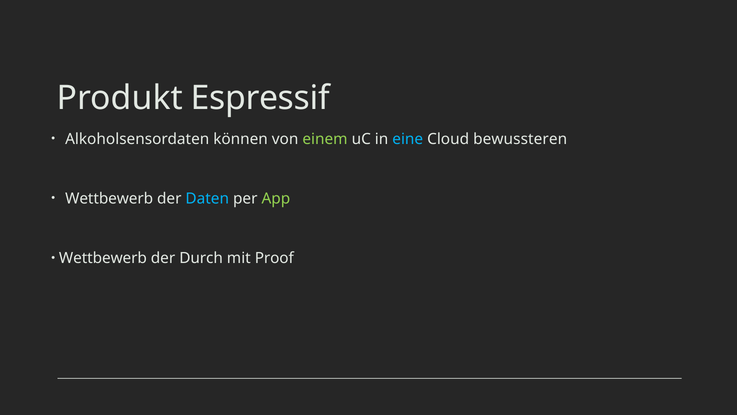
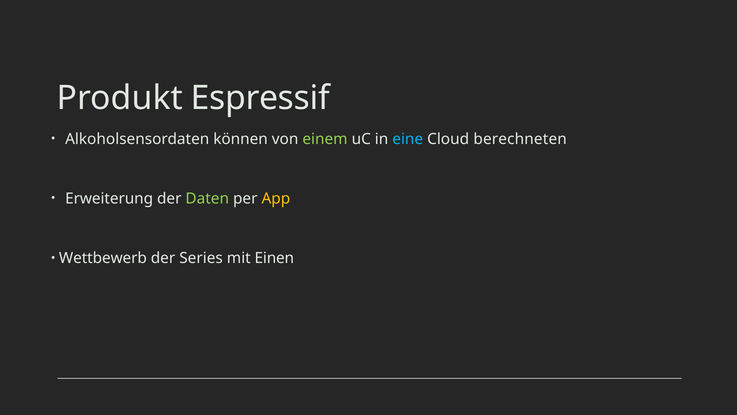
bewussteren: bewussteren -> berechneten (520, 139)
Wettbewerb: Wettbewerb -> Erweiterung (109, 199)
Daten colour: light blue -> light green (207, 199)
App colour: light green -> yellow (276, 199)
Durch: Durch -> Series (201, 258)
Proof: Proof -> Einen (274, 258)
